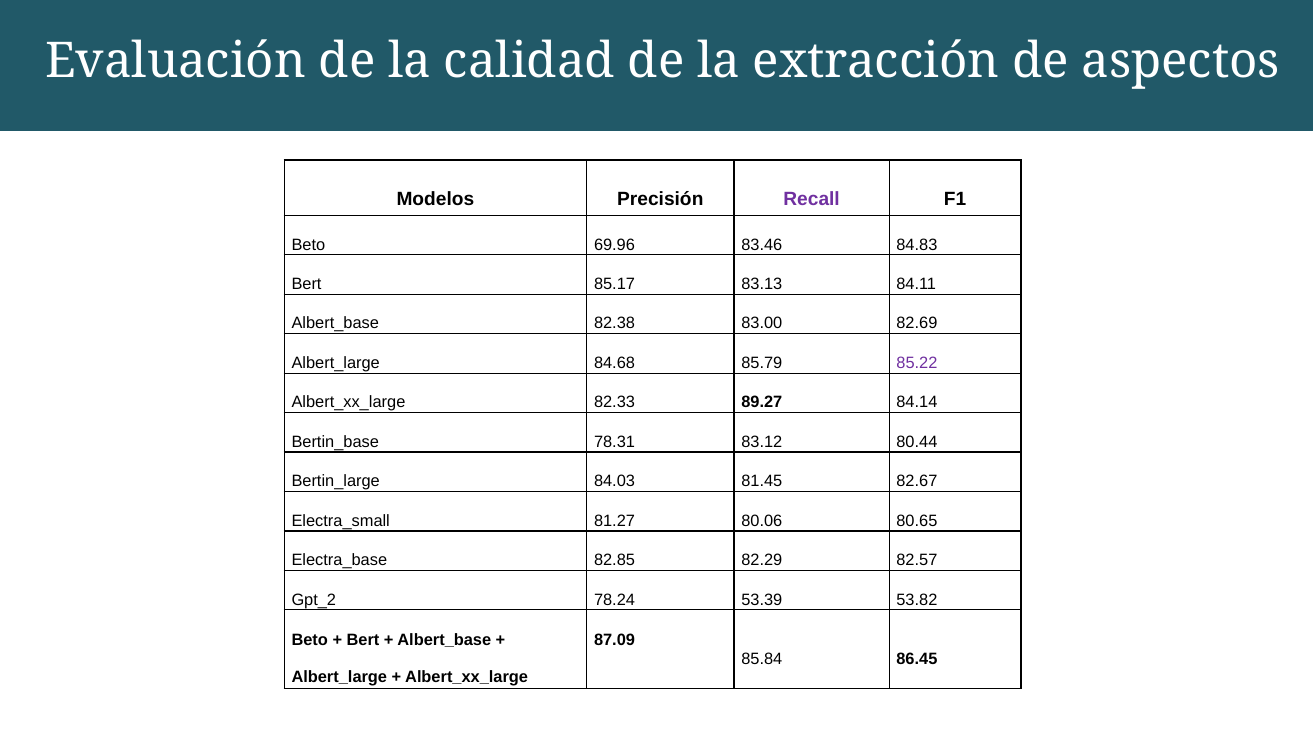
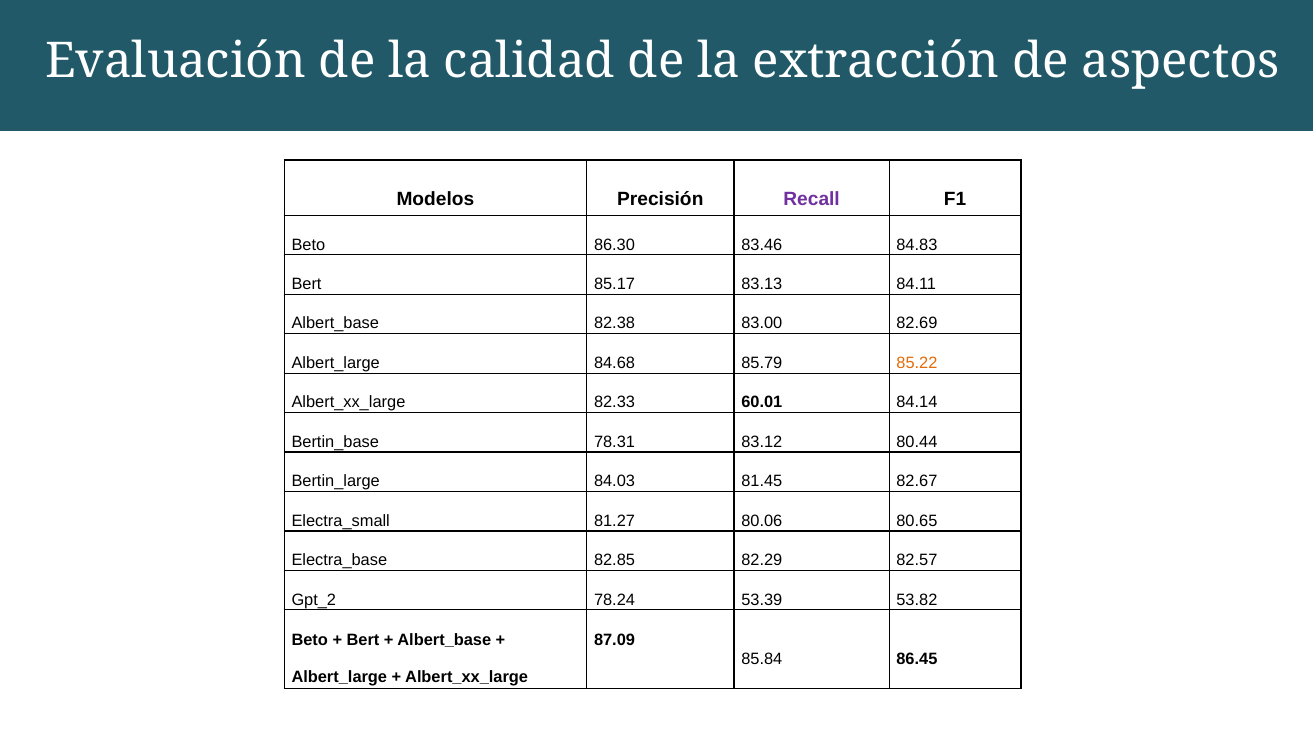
69.96: 69.96 -> 86.30 (614, 245)
85.22 colour: purple -> orange (917, 363)
89.27: 89.27 -> 60.01 (762, 402)
